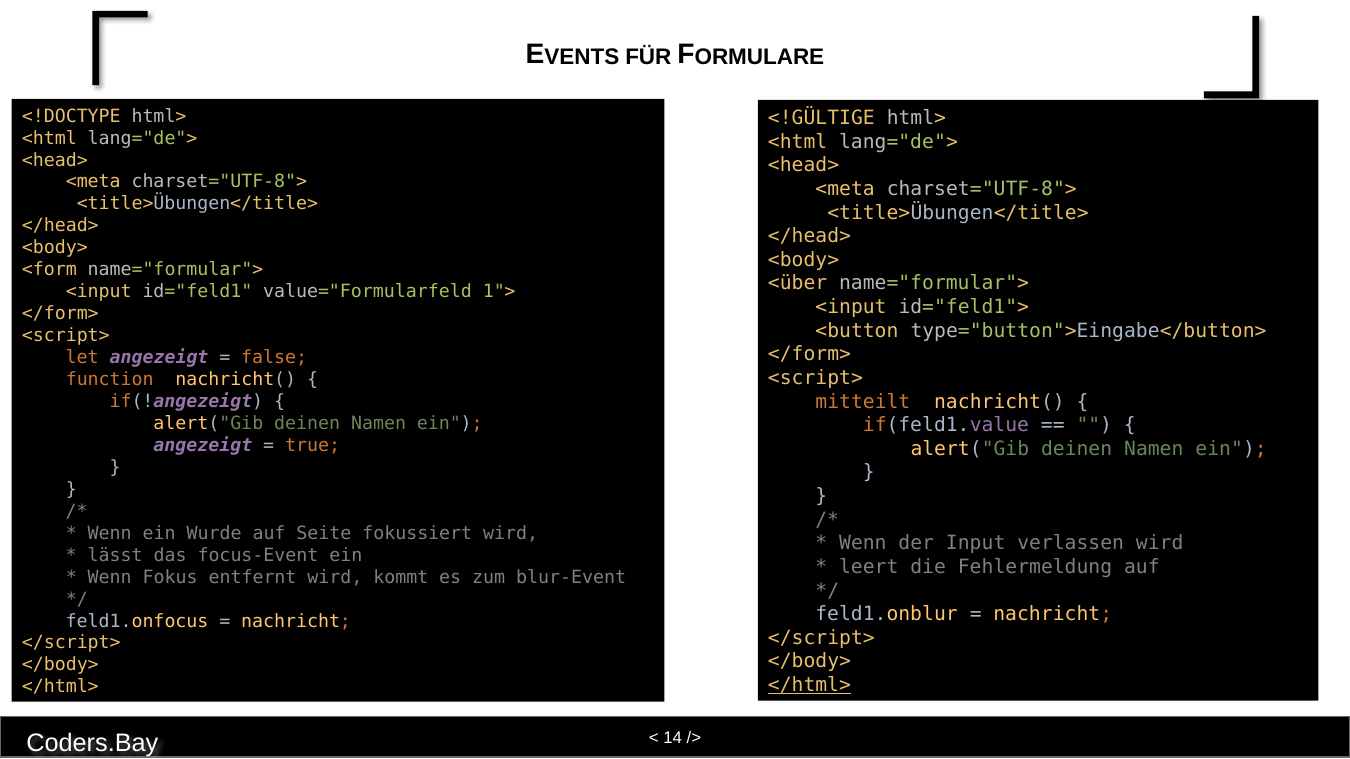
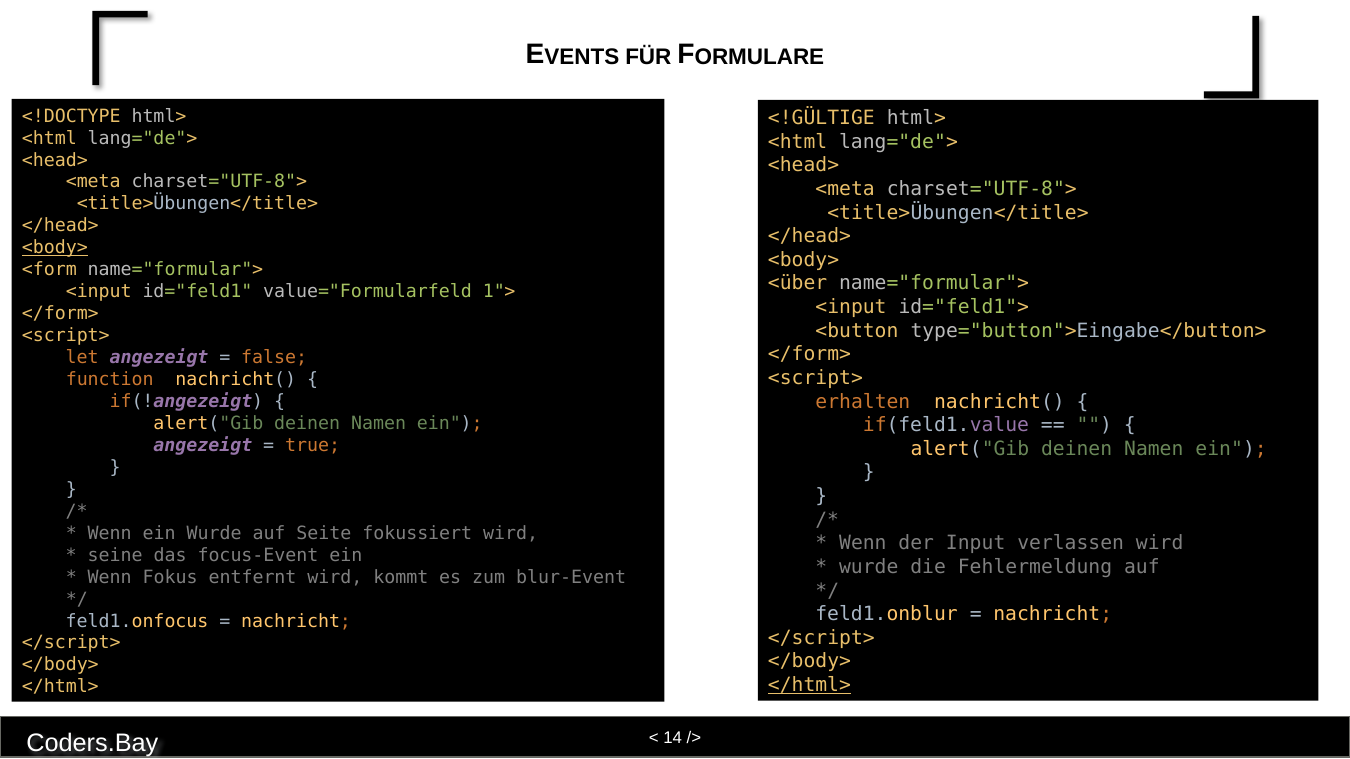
<body> underline: none -> present (55, 248)
mitteilt: mitteilt -> erhalten (863, 402)
lässt: lässt -> seine (115, 555)
leert: leert -> wurde (869, 567)
